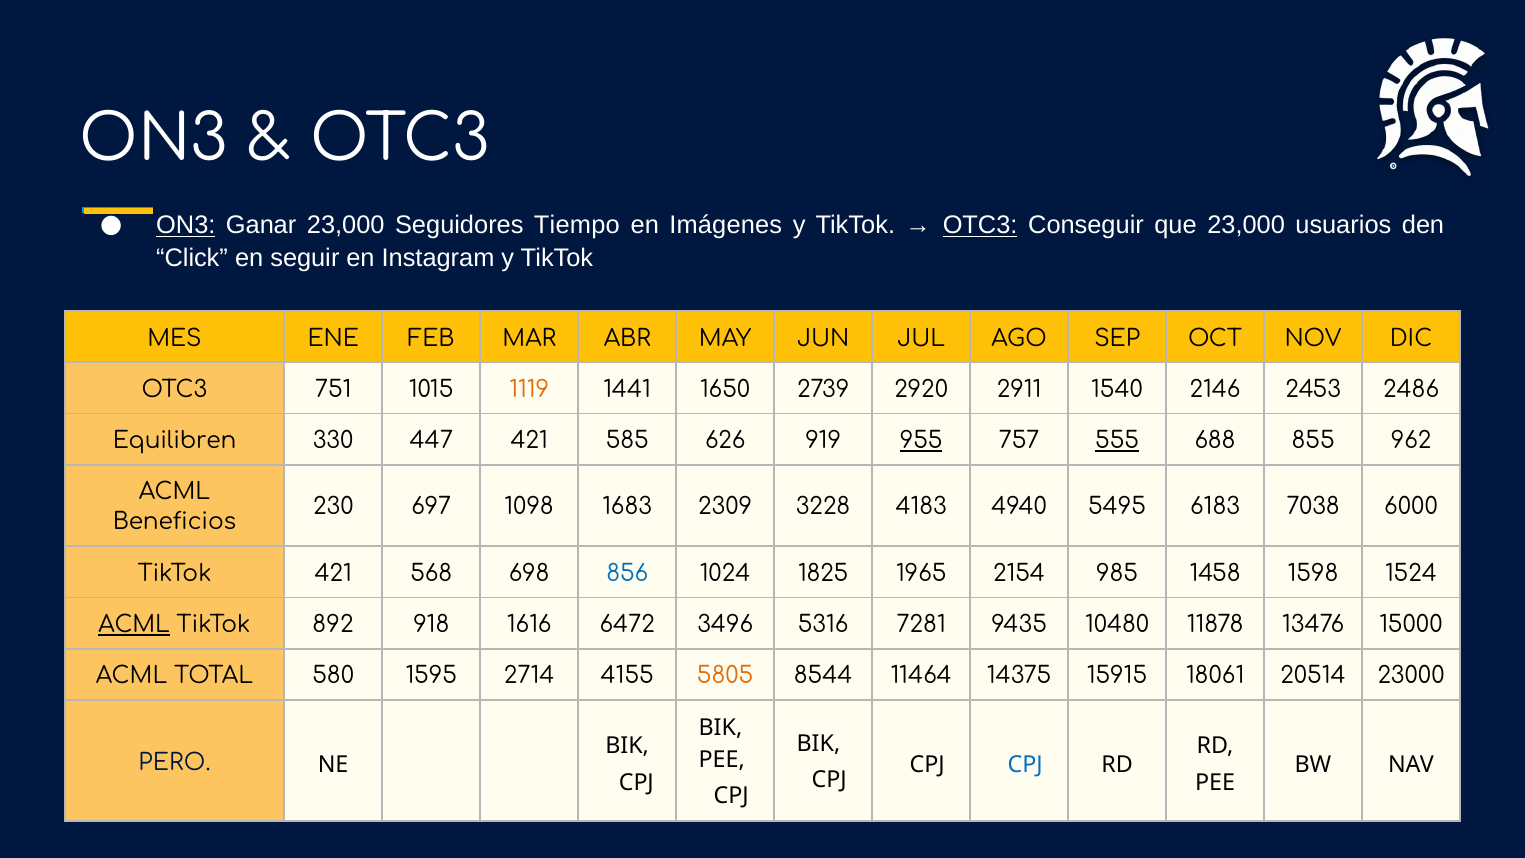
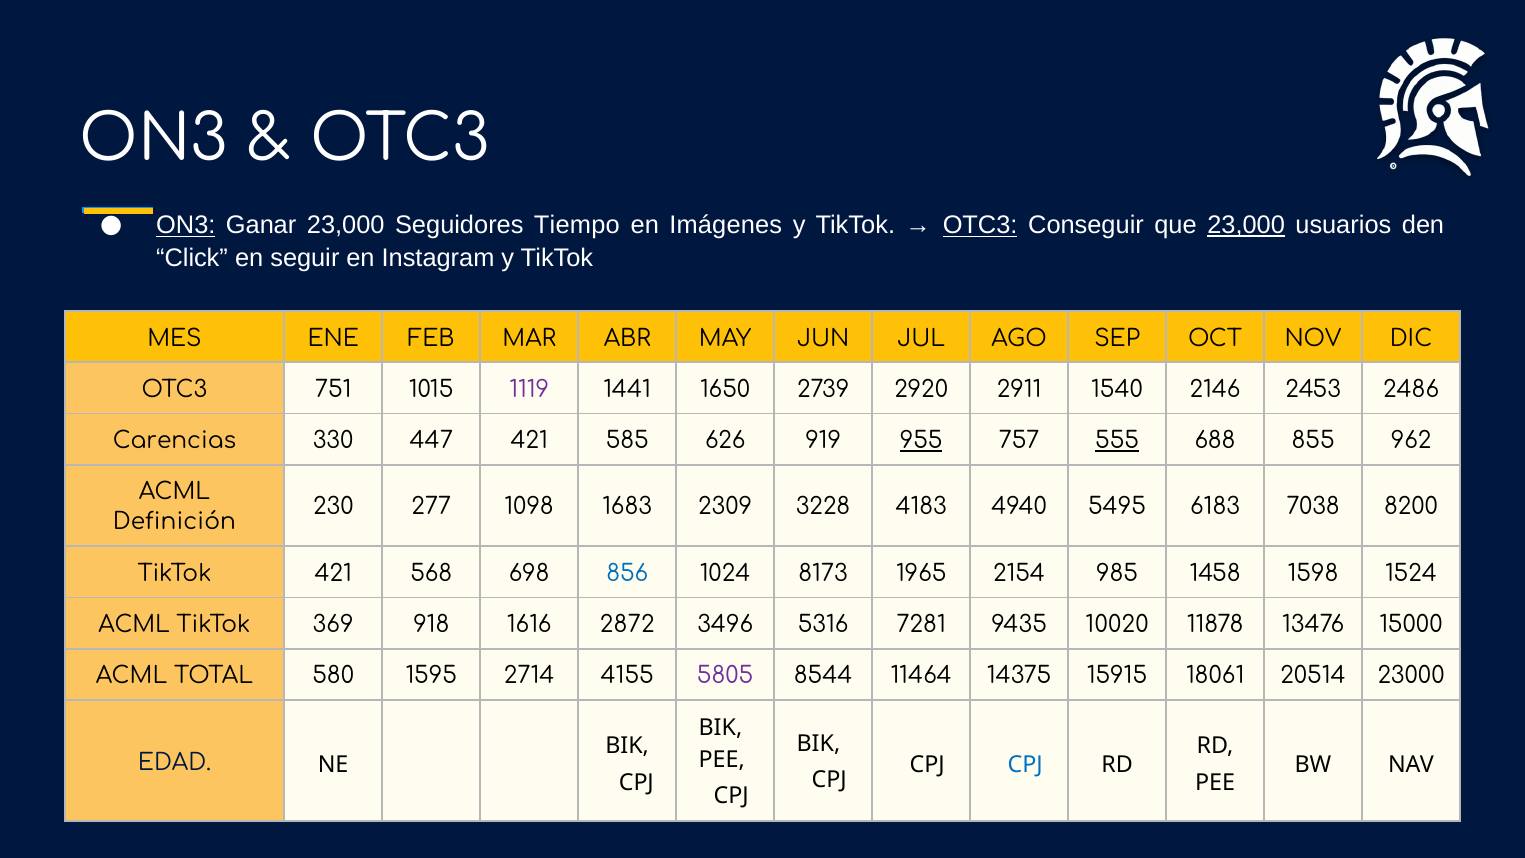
23,000 underline: none -> present (1246, 225)
1119 colour: orange -> purple (529, 390)
Equilibren: Equilibren -> Carencias (174, 441)
697: 697 -> 277 (431, 507)
6000: 6000 -> 8200 (1411, 507)
Beneficios: Beneficios -> Definición (174, 522)
1825: 1825 -> 8173 (823, 573)
ACML underline: present -> none (134, 625)
892: 892 -> 369 (333, 625)
6472: 6472 -> 2872 (627, 625)
10480: 10480 -> 10020 (1117, 625)
5805 colour: orange -> purple (725, 676)
PERO: PERO -> EDAD (175, 762)
